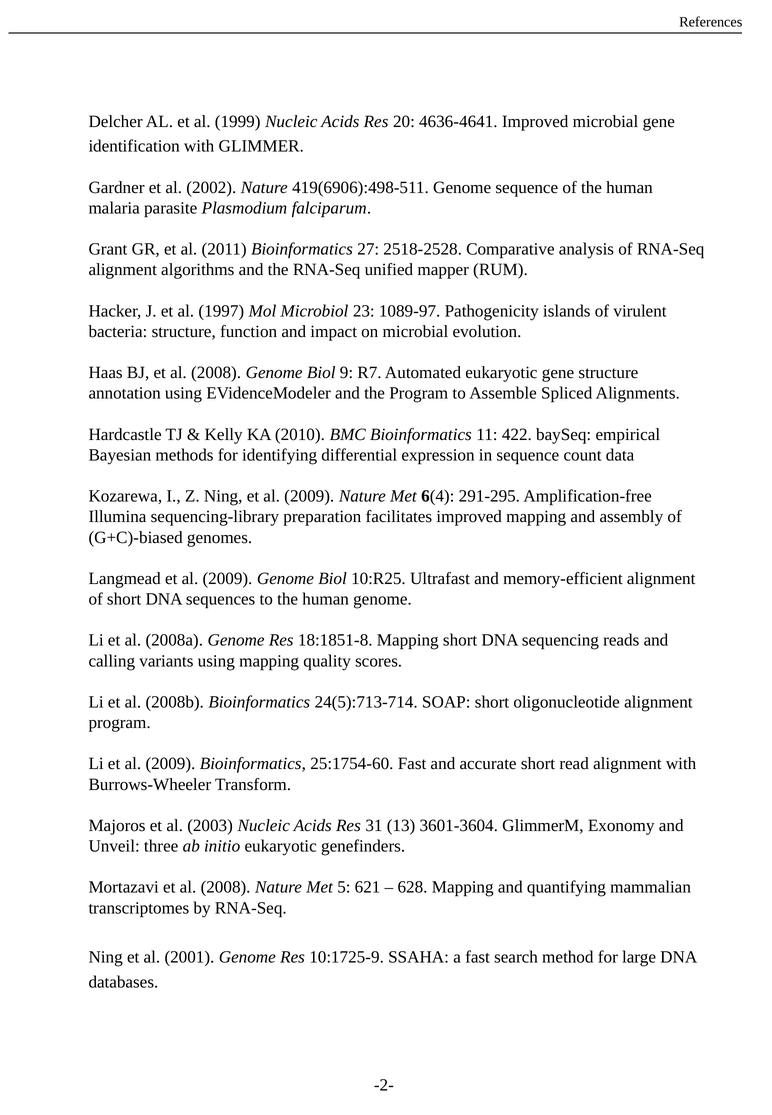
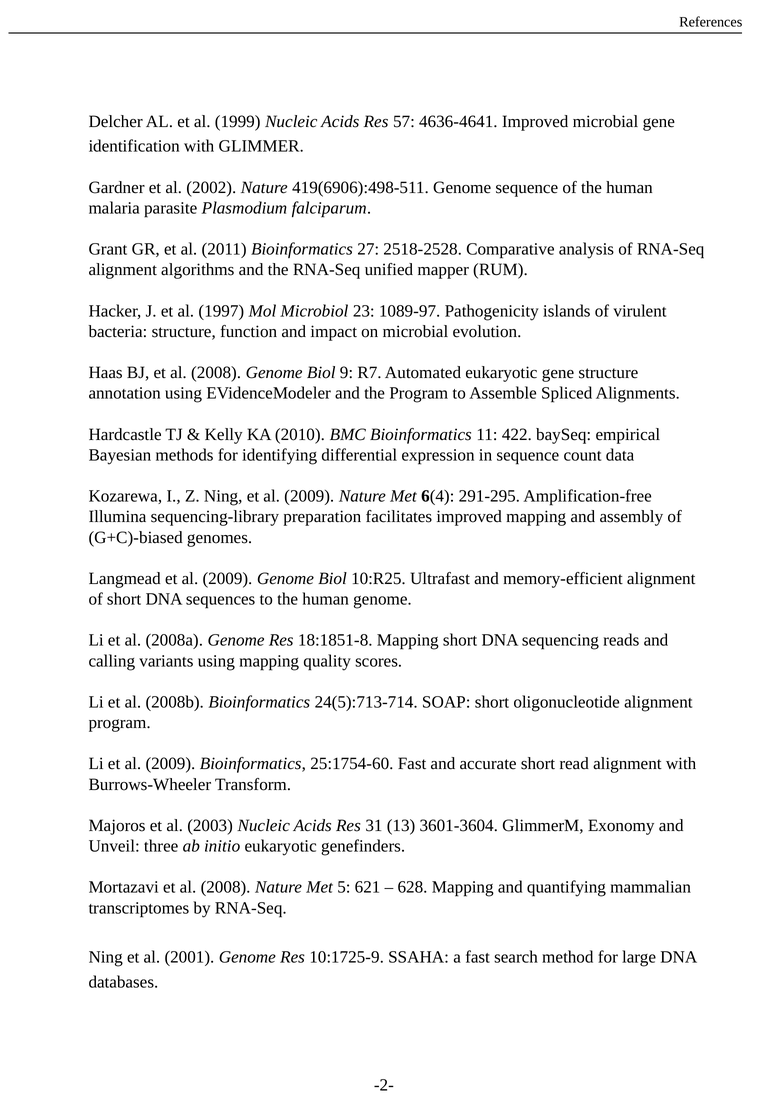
20: 20 -> 57 (404, 122)
